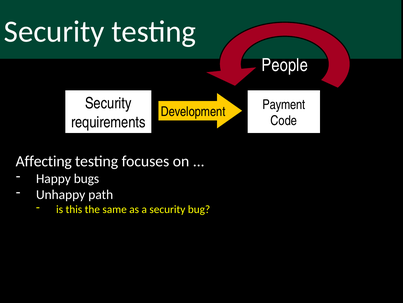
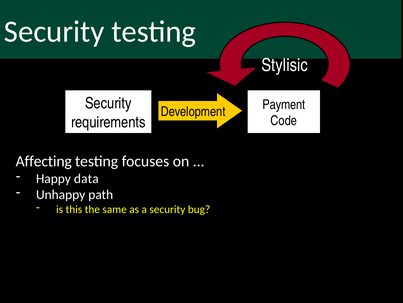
People: People -> Stylisic (285, 65)
bugs: bugs -> data (86, 178)
